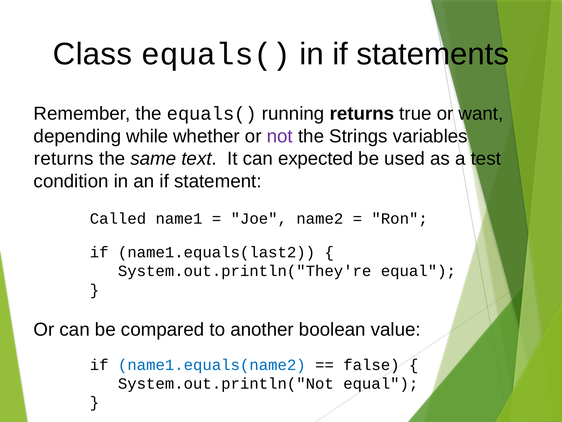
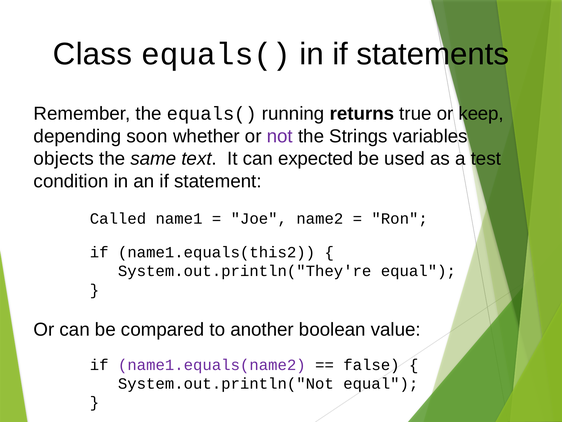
want: want -> keep (481, 114)
while: while -> soon (147, 136)
returns: returns -> objects (64, 159)
name1.equals(last2: name1.equals(last2 -> name1.equals(this2 (217, 252)
name1.equals(name2 colour: blue -> purple (212, 364)
